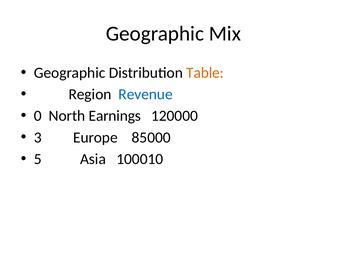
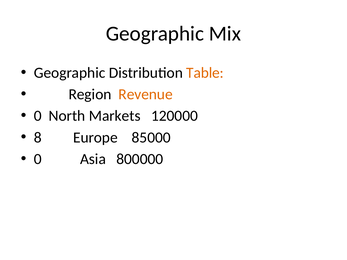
Revenue colour: blue -> orange (146, 94)
Earnings: Earnings -> Markets (115, 116)
3: 3 -> 8 (38, 138)
5: 5 -> 0 (38, 159)
100010: 100010 -> 800000 (140, 159)
